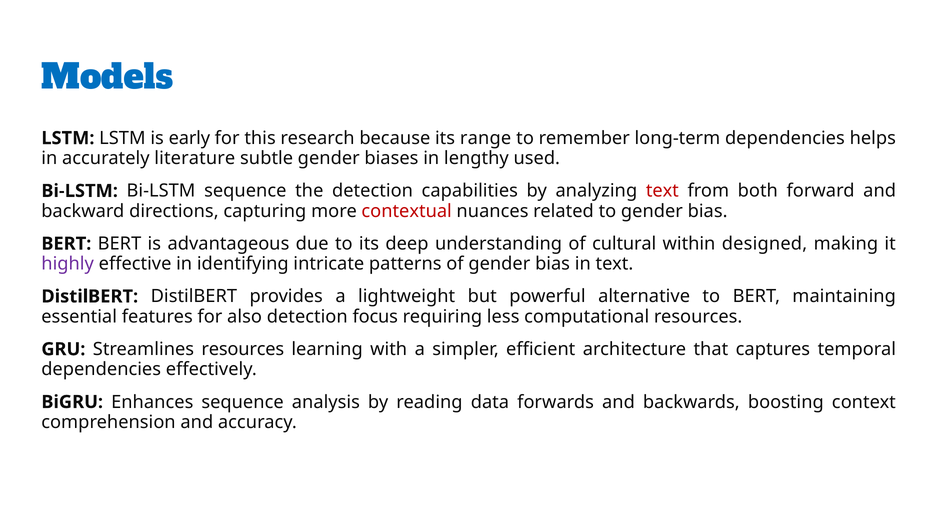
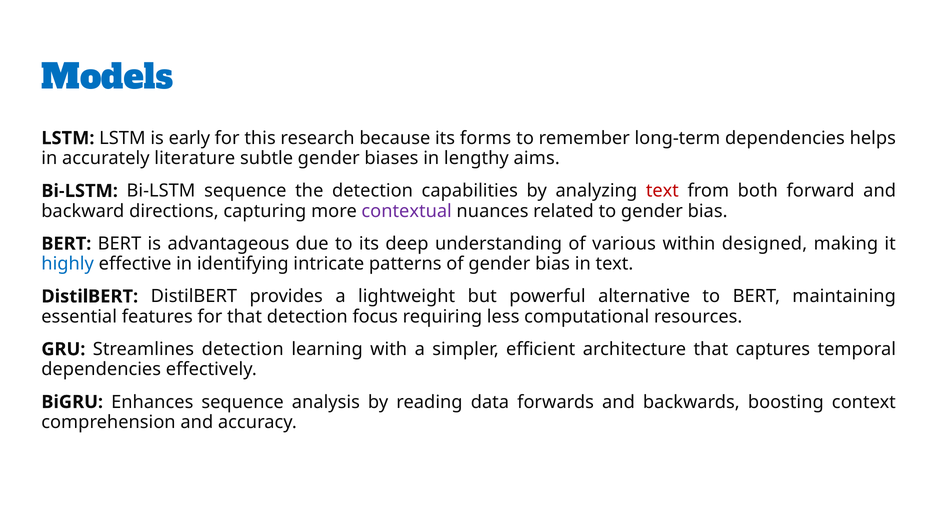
range: range -> forms (486, 138)
used: used -> aims (537, 158)
contextual colour: red -> purple (407, 211)
cultural: cultural -> various (624, 244)
highly colour: purple -> blue (68, 264)
for also: also -> that (245, 316)
Streamlines resources: resources -> detection (243, 349)
